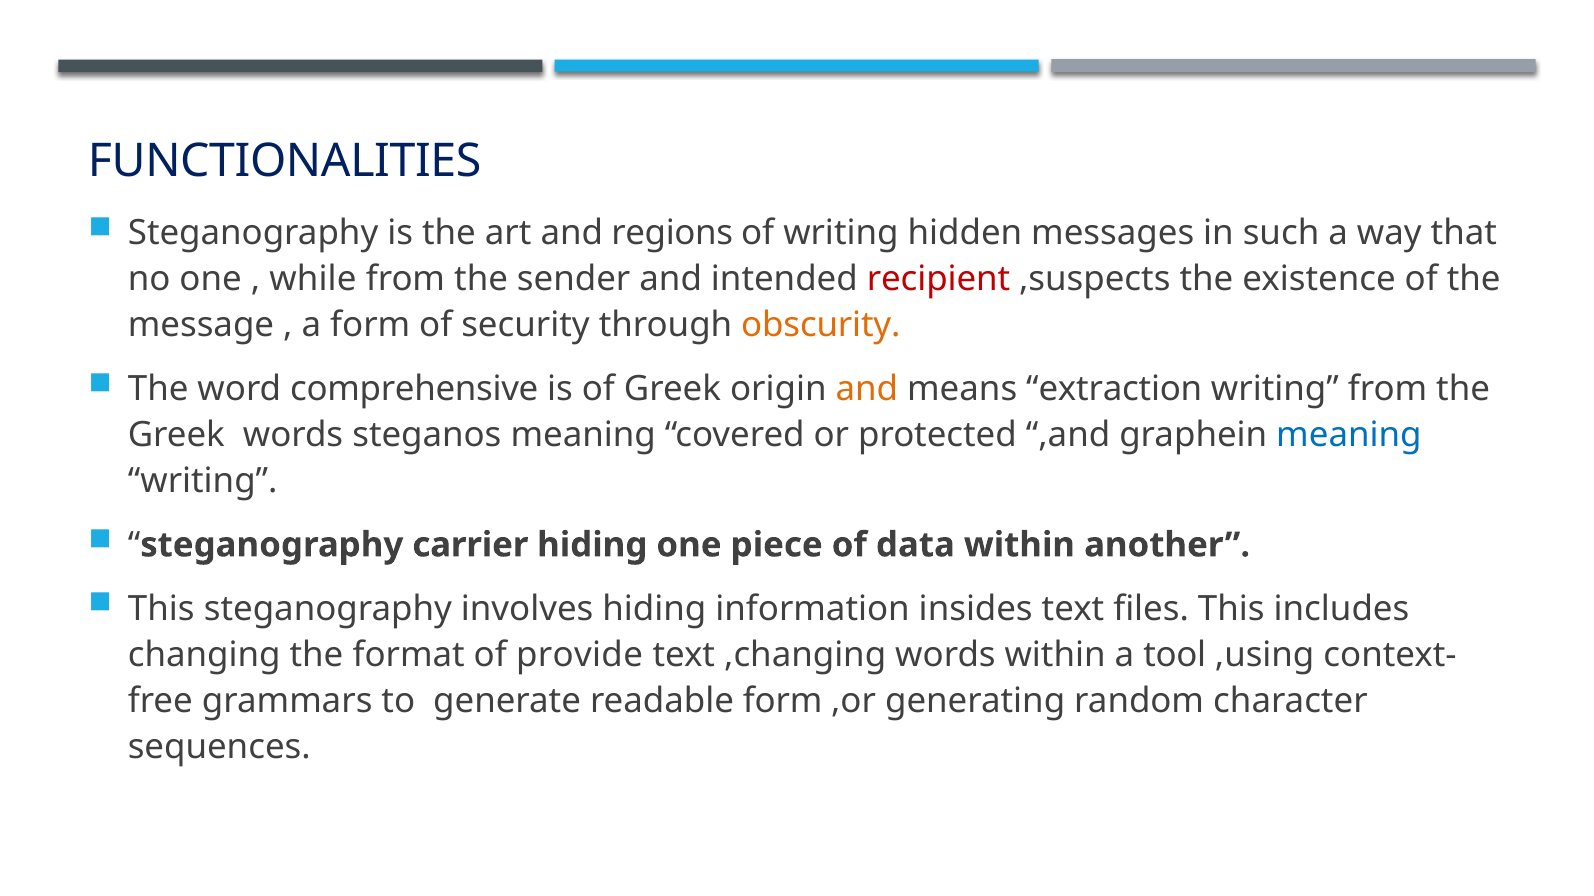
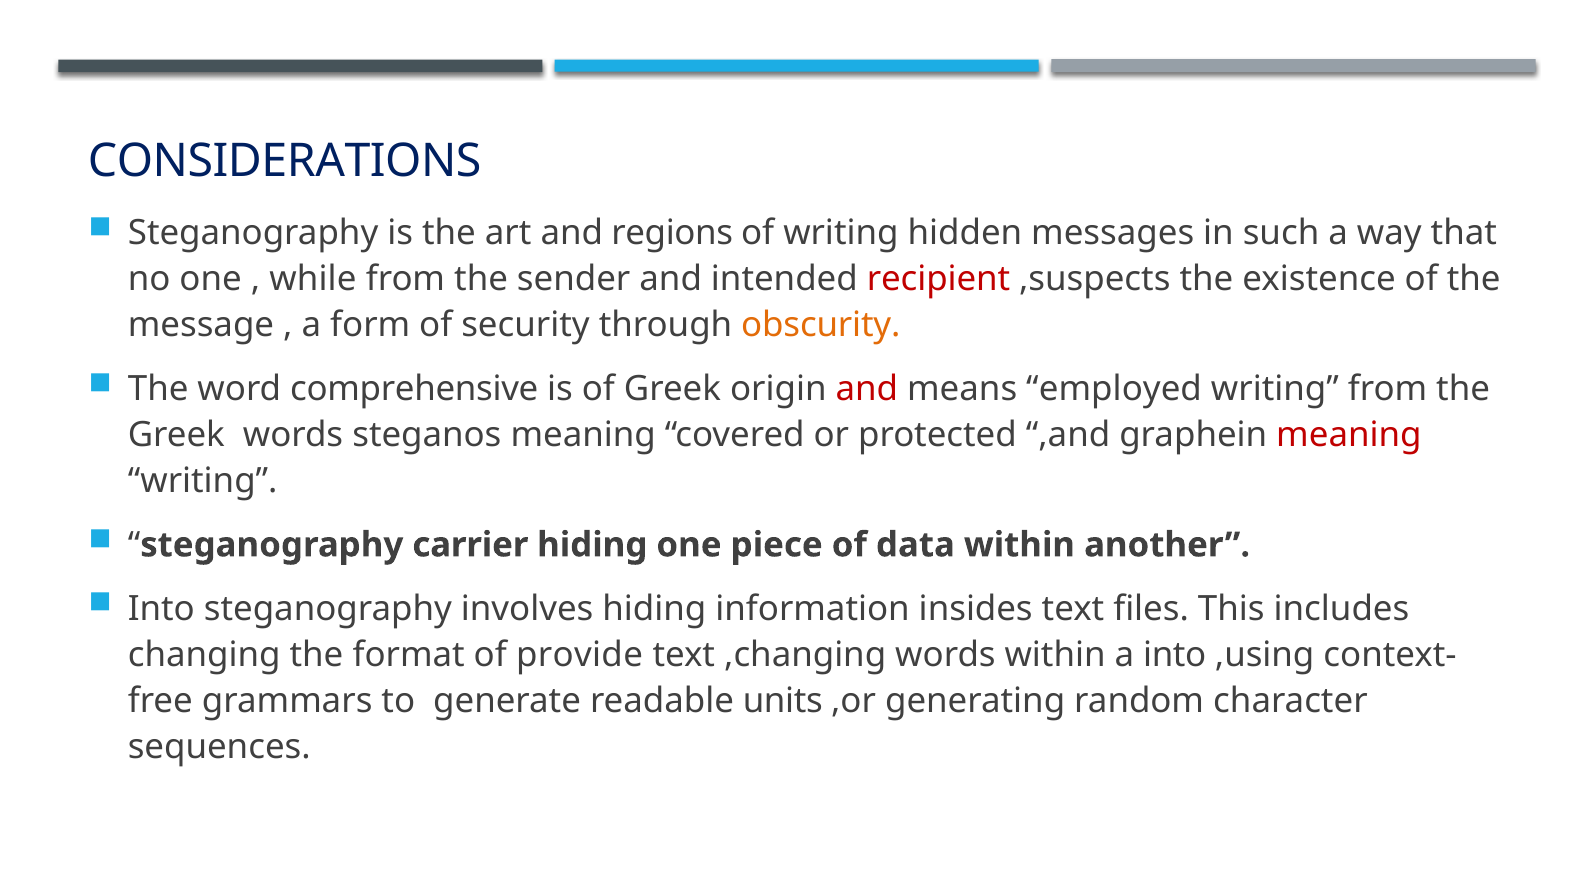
FUNCTIONALITIES: FUNCTIONALITIES -> CONSIDERATIONS (285, 161)
and colour: orange -> red (867, 389)
extraction: extraction -> employed (1114, 389)
meaning colour: blue -> red (1349, 435)
This: This -> Into (161, 609)
a tool: tool -> into (1175, 655)
readable form: form -> units (783, 701)
